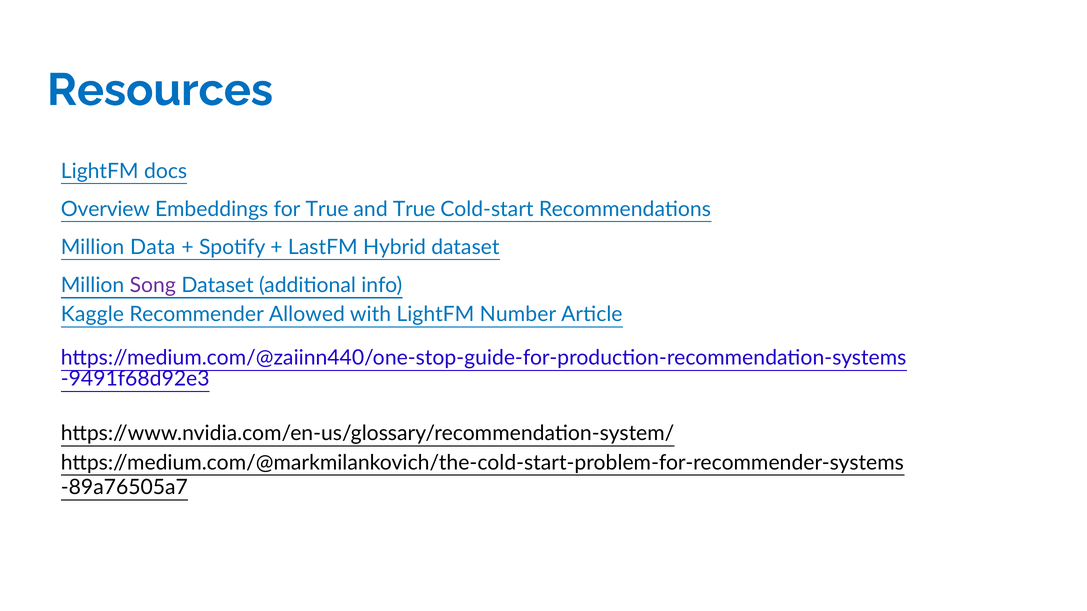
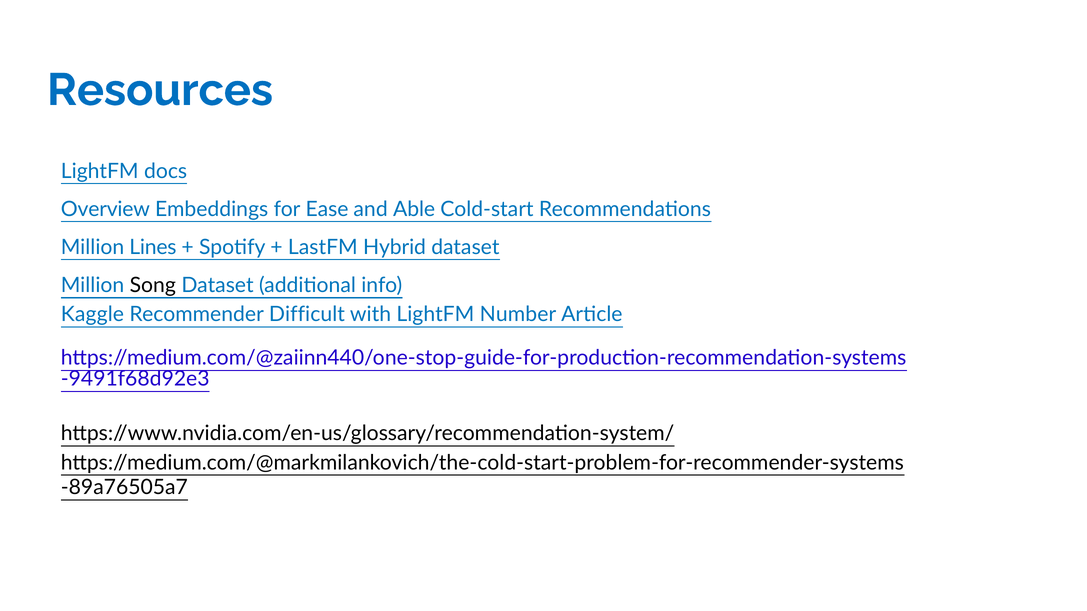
for True: True -> Ease (327, 209)
and True: True -> Able (414, 209)
Data: Data -> Lines (153, 247)
Song colour: purple -> black (153, 286)
Allowed: Allowed -> Difficult (307, 315)
